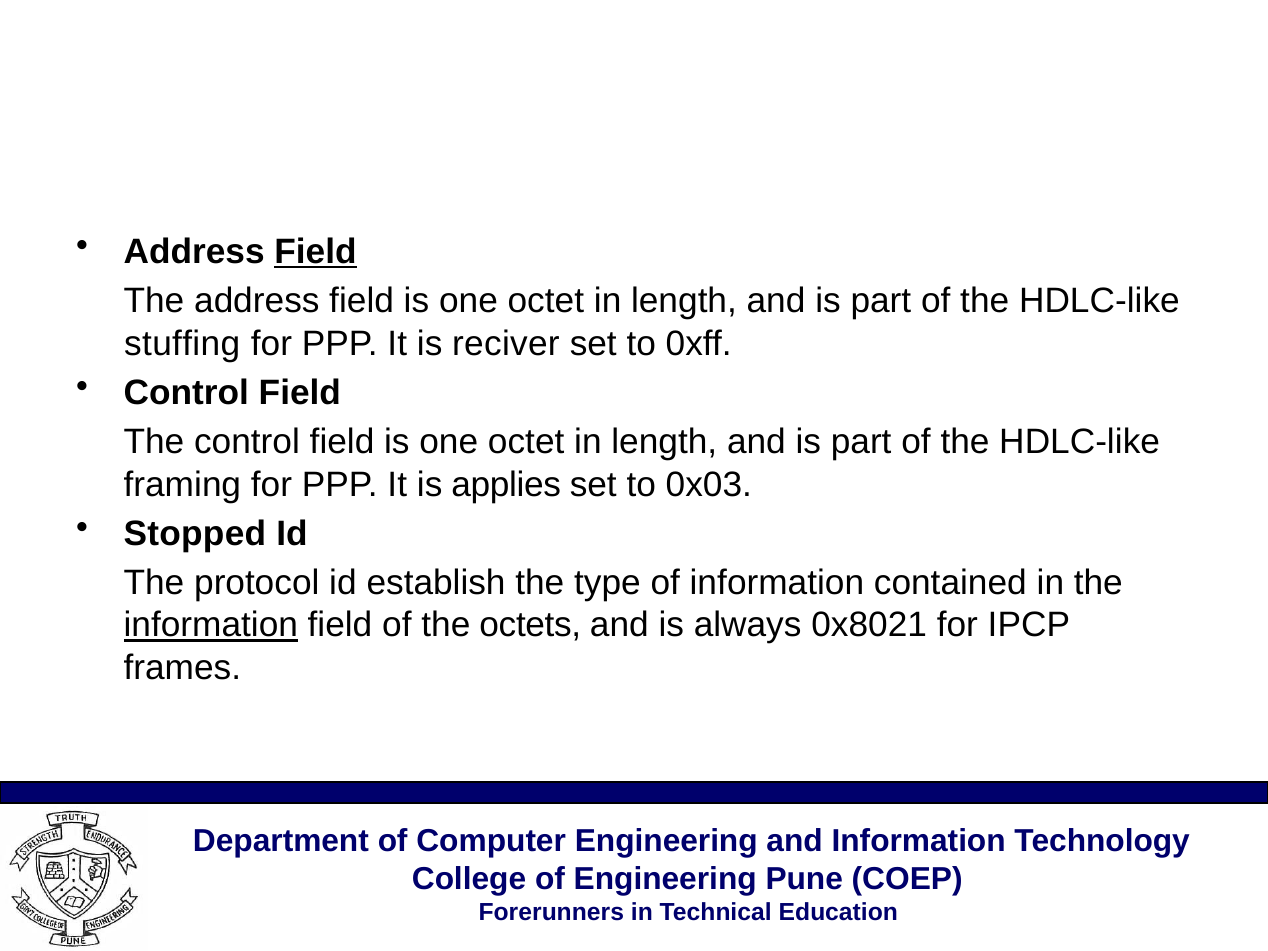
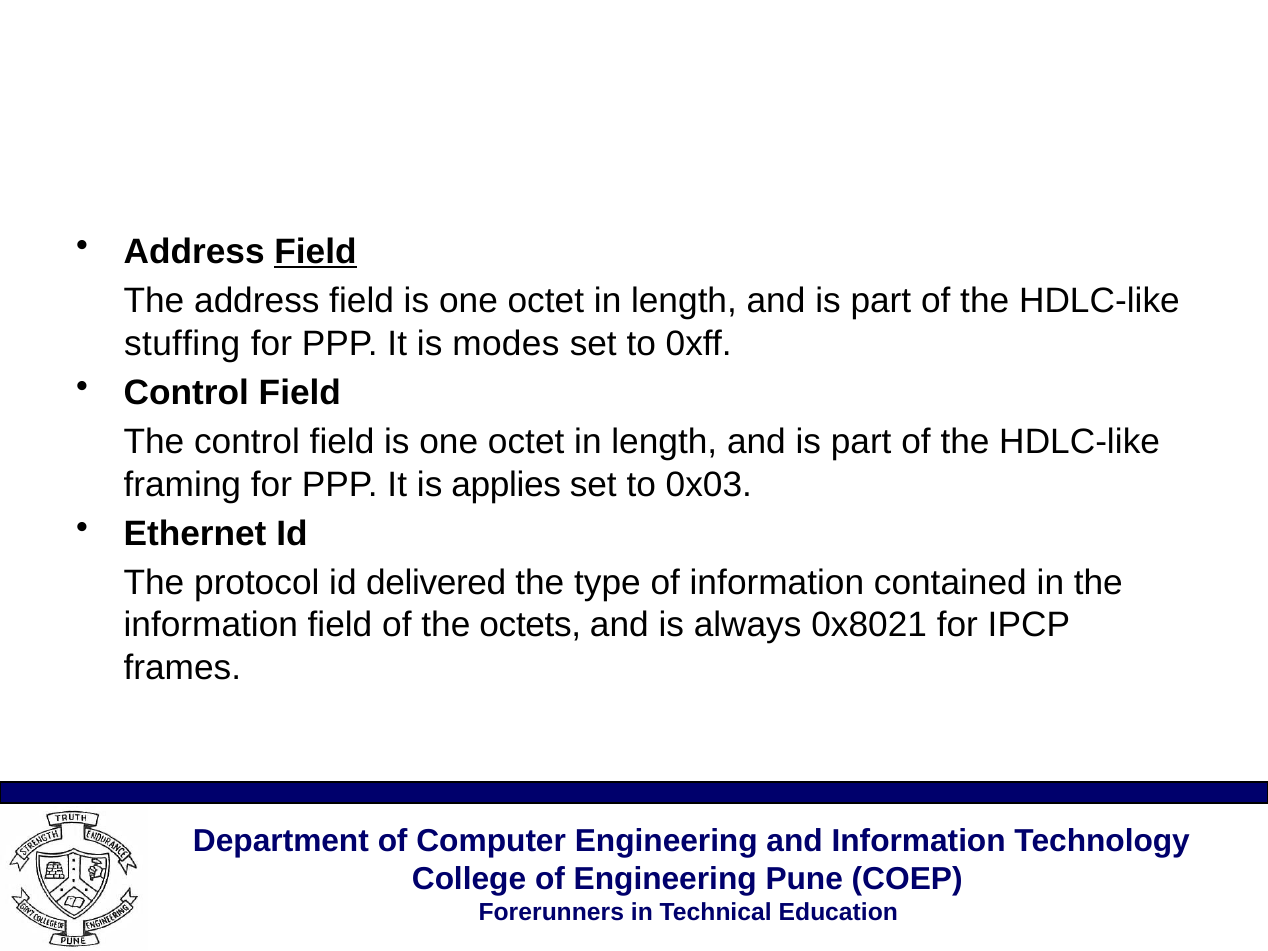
reciver: reciver -> modes (506, 343)
Stopped: Stopped -> Ethernet (195, 534)
establish: establish -> delivered (436, 583)
information underline: present -> none (211, 625)
